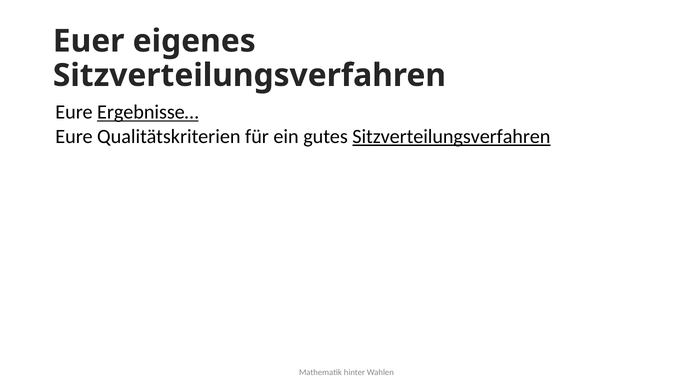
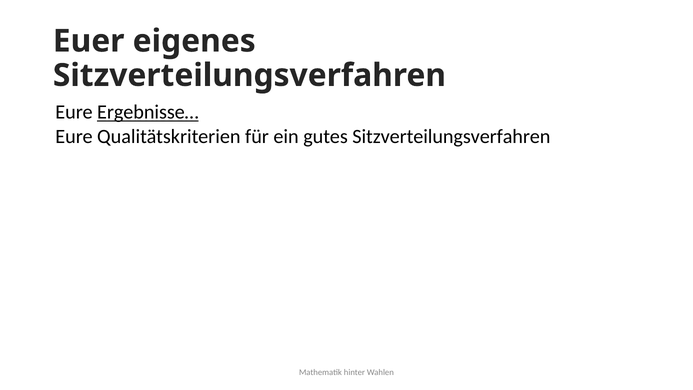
Sitzverteilungsverfahren underline: present -> none (451, 136)
